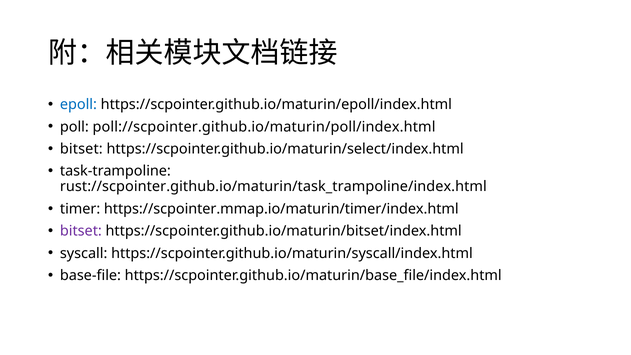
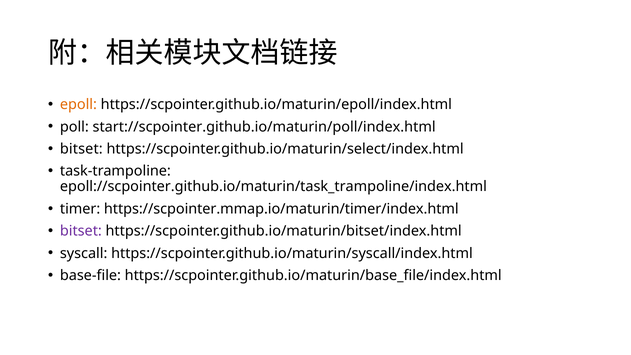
epoll colour: blue -> orange (78, 105)
poll://scpointer.github.io/maturin/poll/index.html: poll://scpointer.github.io/maturin/poll/index.html -> start://scpointer.github.io/maturin/poll/index.html (264, 127)
rust://scpointer.github.io/maturin/task_trampoline/index.html: rust://scpointer.github.io/maturin/task_trampoline/index.html -> epoll://scpointer.github.io/maturin/task_trampoline/index.html (273, 187)
